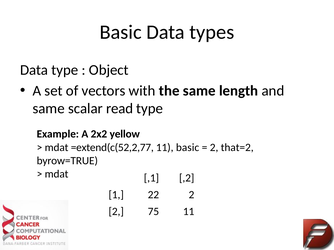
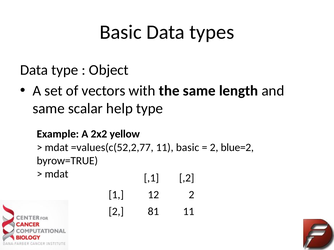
read: read -> help (119, 109)
=extend(c(52,2,77: =extend(c(52,2,77 -> =values(c(52,2,77 (112, 148)
that=2: that=2 -> blue=2 (237, 148)
22: 22 -> 12 (153, 195)
75: 75 -> 81 (153, 212)
